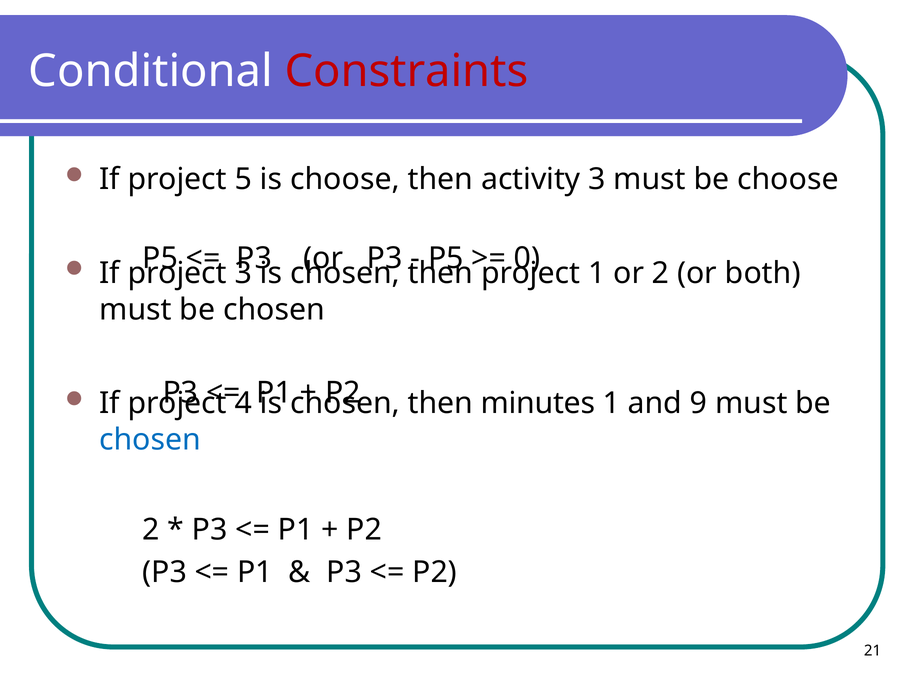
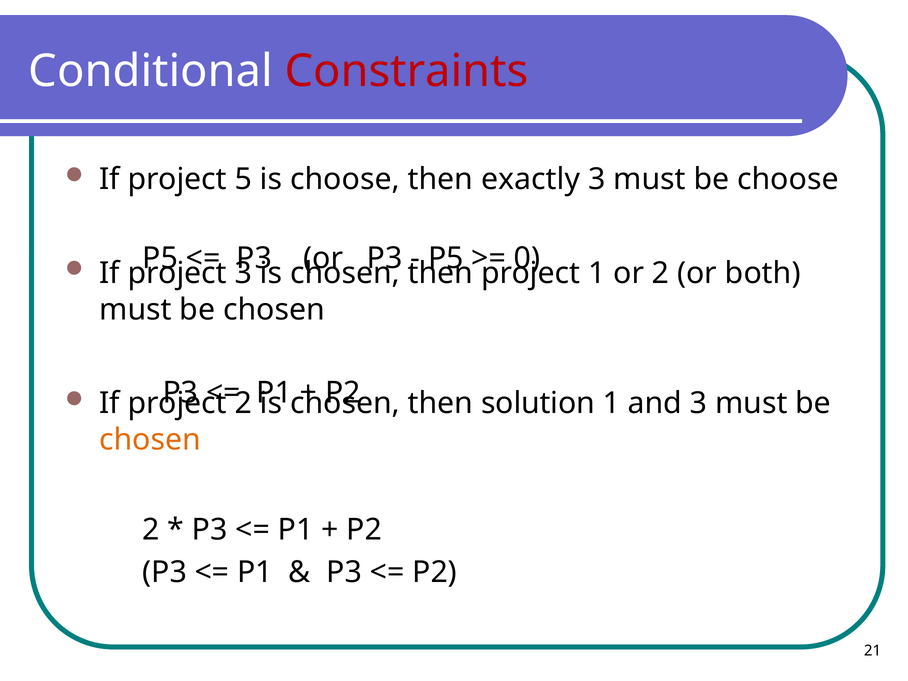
activity: activity -> exactly (531, 179)
4: 4 -> 2 (243, 403)
minutes: minutes -> solution (538, 403)
and 9: 9 -> 3 (699, 403)
chosen colour: blue -> orange (150, 440)
